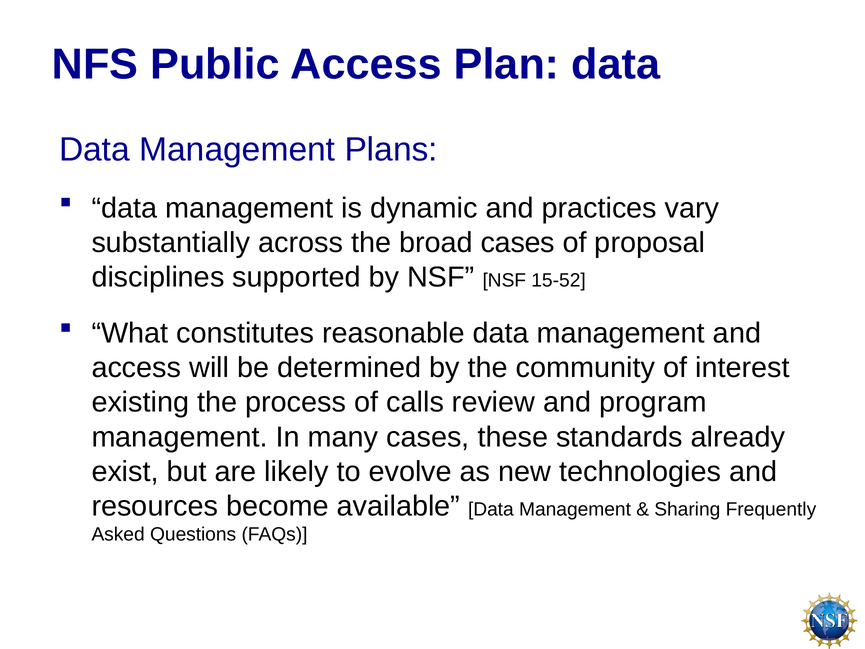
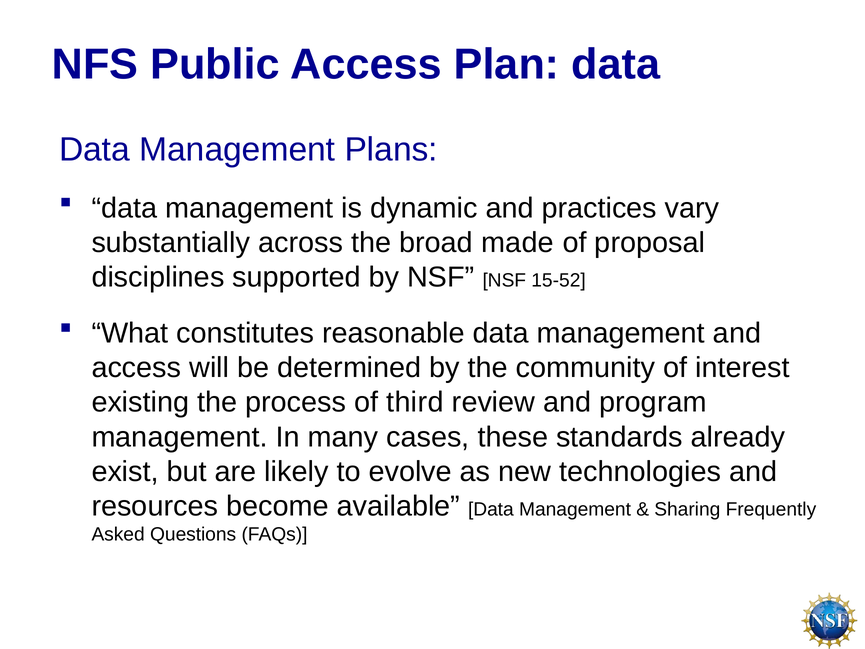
broad cases: cases -> made (518, 243)
calls: calls -> third (415, 402)
